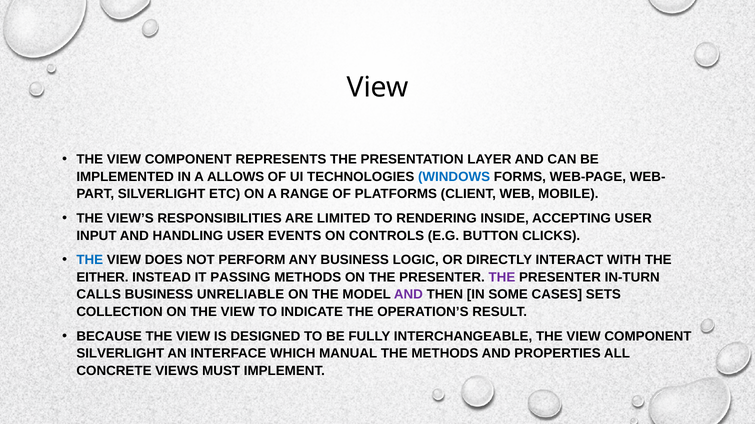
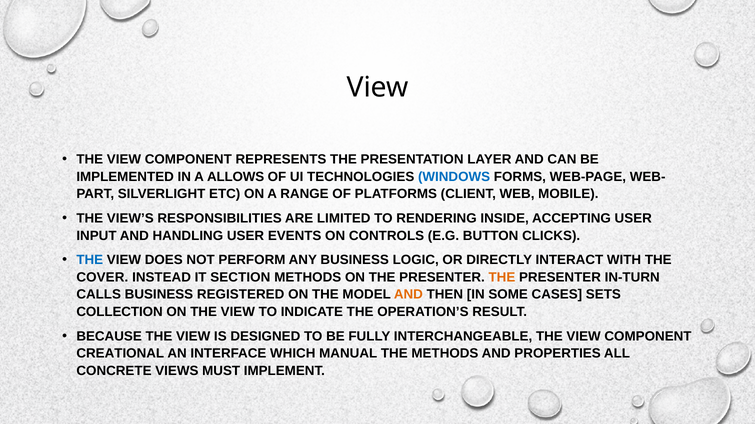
EITHER: EITHER -> COVER (102, 278)
PASSING: PASSING -> SECTION (240, 278)
THE colour: purple -> orange (502, 278)
UNRELIABLE: UNRELIABLE -> REGISTERED (241, 295)
AND colour: purple -> orange (408, 295)
SILVERLIGHT: SILVERLIGHT -> CREATIONAL (120, 354)
